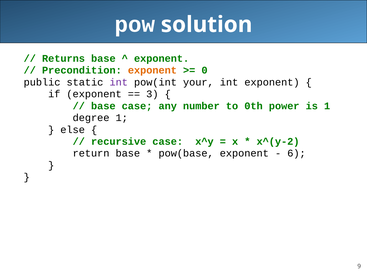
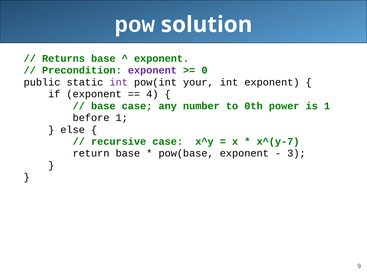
exponent colour: orange -> purple (152, 70)
3: 3 -> 4 (152, 94)
degree: degree -> before (91, 117)
x^(y-2: x^(y-2 -> x^(y-7 (278, 141)
6: 6 -> 3 (296, 153)
